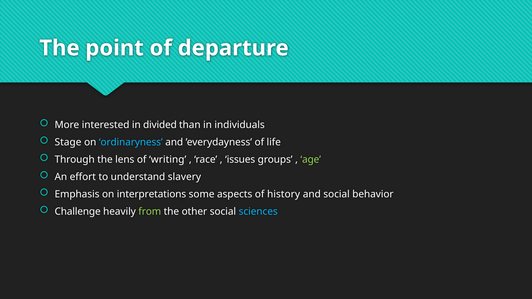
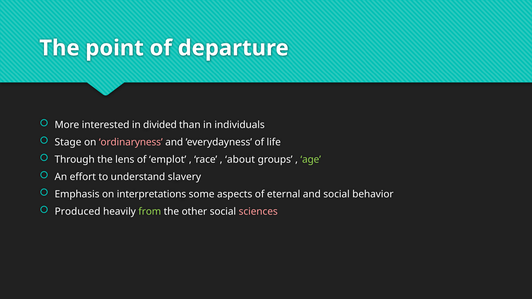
ordinaryness colour: light blue -> pink (131, 142)
writing: writing -> emplot (168, 160)
issues: issues -> about (240, 160)
history: history -> eternal (284, 194)
Challenge: Challenge -> Produced (78, 212)
sciences colour: light blue -> pink (258, 212)
